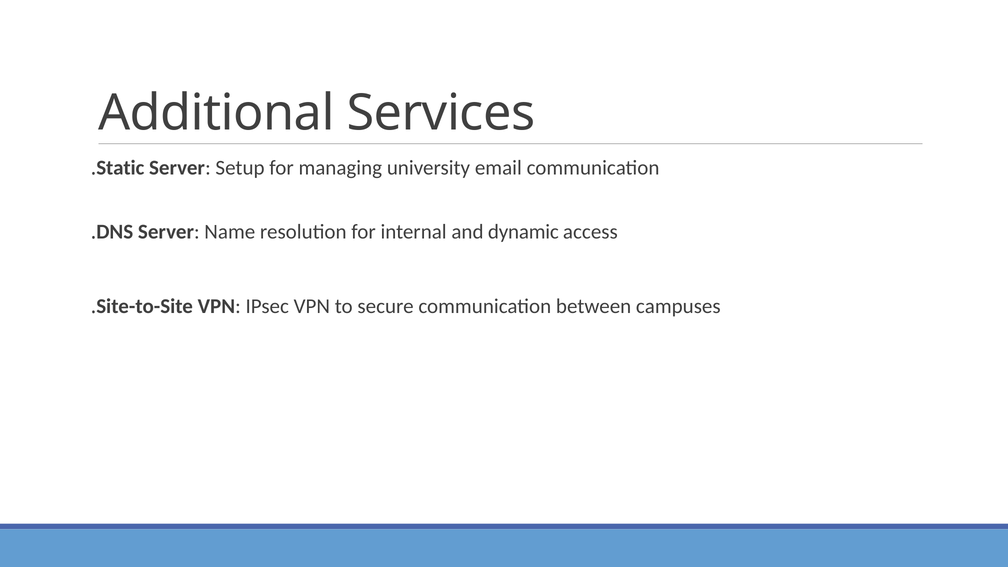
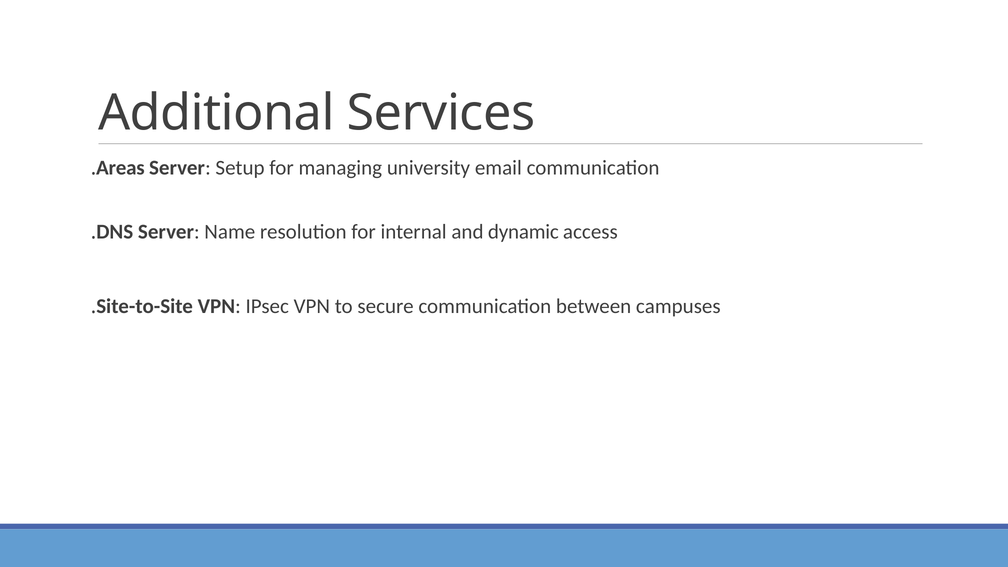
Static: Static -> Areas (120, 168)
